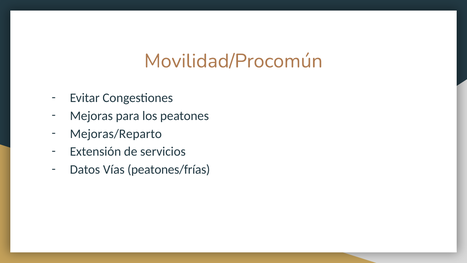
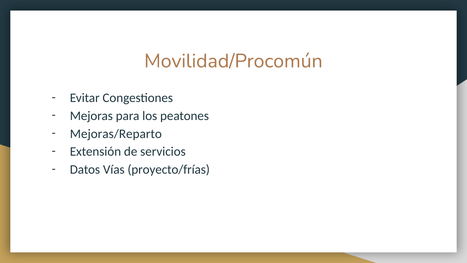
peatones/frías: peatones/frías -> proyecto/frías (169, 169)
